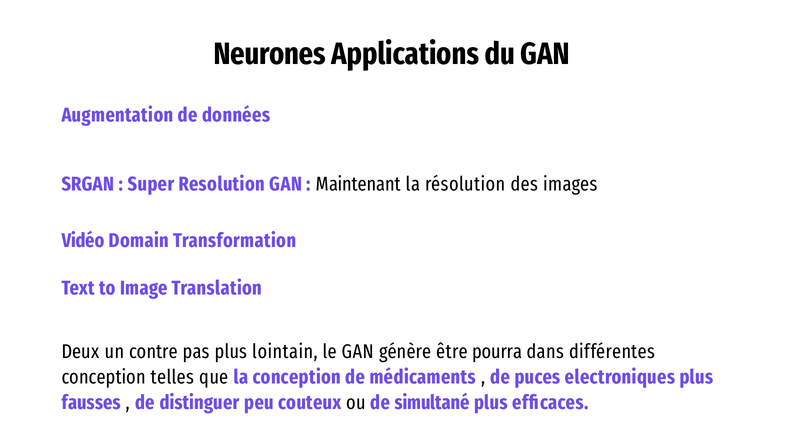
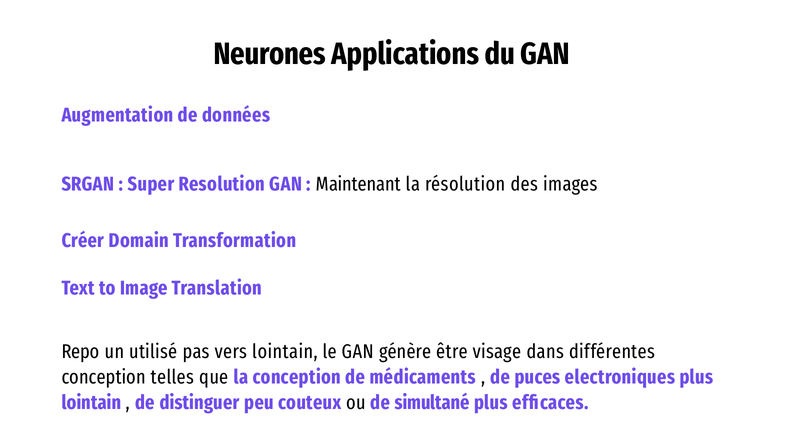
Vidéo: Vidéo -> Créer (83, 241)
Deux: Deux -> Repo (81, 352)
contre: contre -> utilisé (153, 352)
pas plus: plus -> vers (231, 352)
pourra: pourra -> visage (497, 352)
fausses: fausses -> lointain (91, 403)
